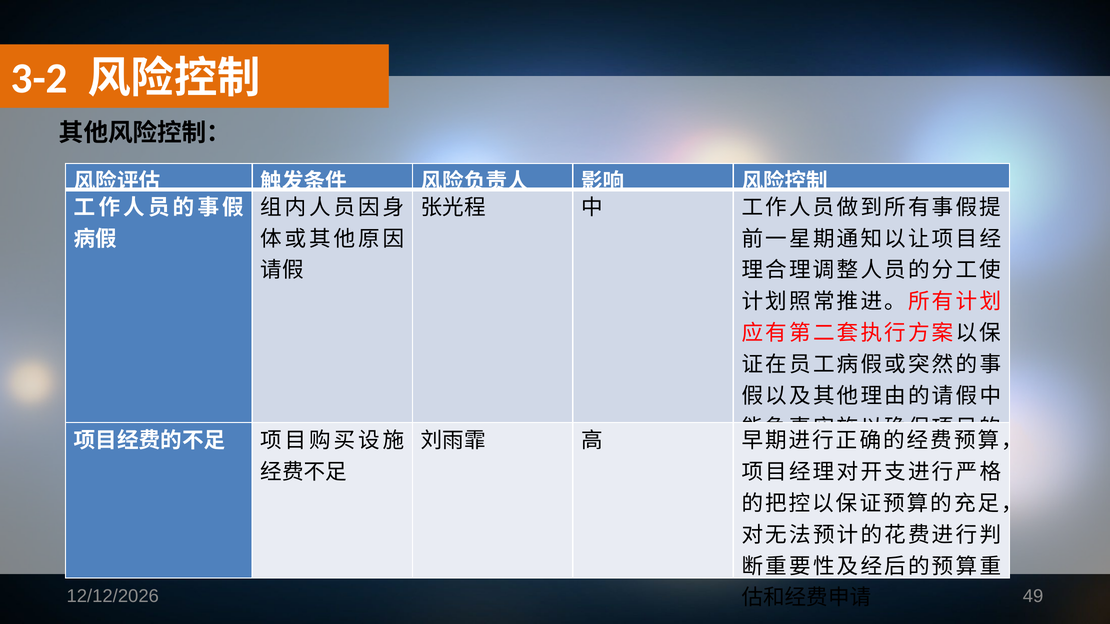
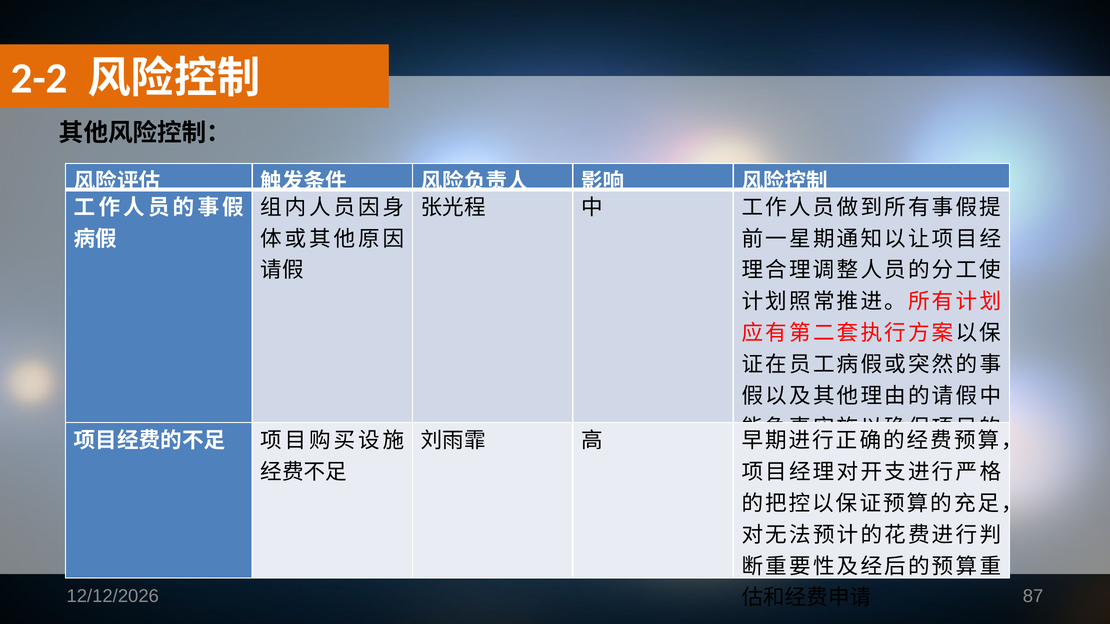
3-2: 3-2 -> 2-2 (39, 79)
49: 49 -> 87 (1033, 597)
